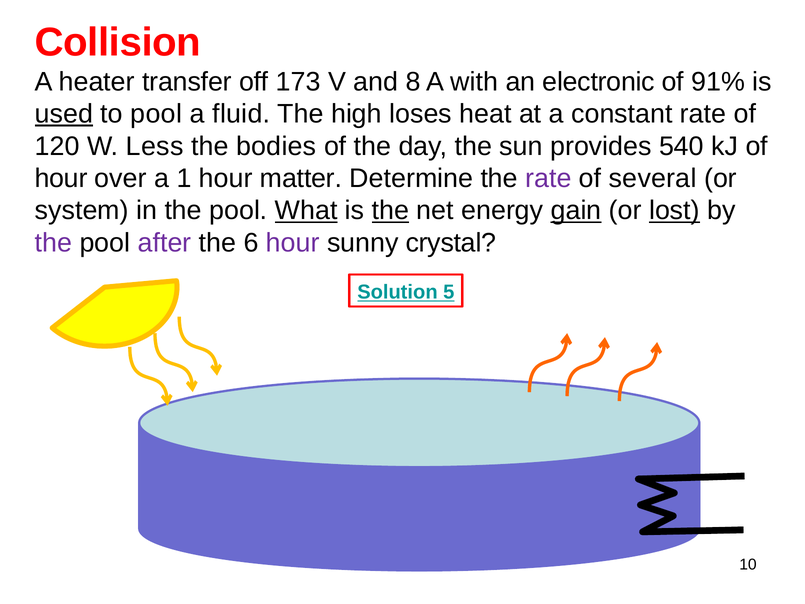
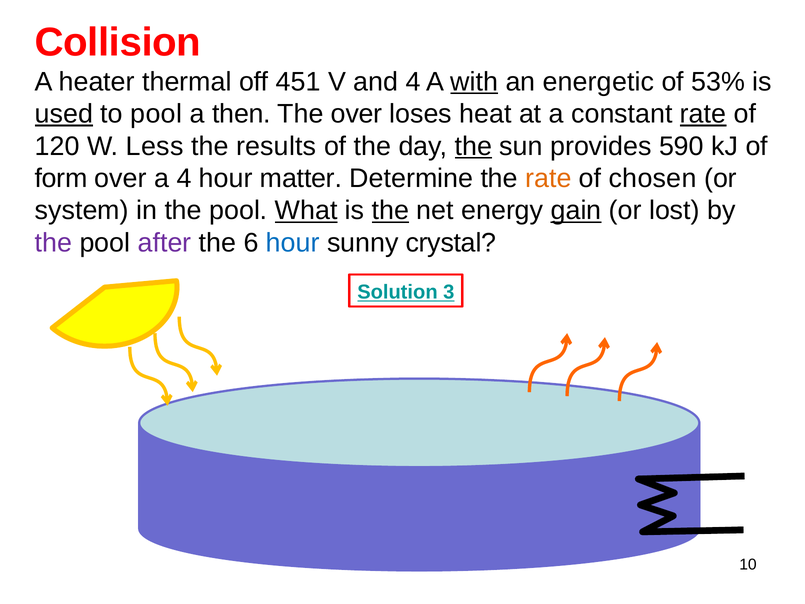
transfer: transfer -> thermal (187, 82)
173: 173 -> 451 (298, 82)
and 8: 8 -> 4 (413, 82)
with underline: none -> present (474, 82)
electronic: electronic -> energetic (598, 82)
91%: 91% -> 53% (718, 82)
fluid: fluid -> then (242, 114)
The high: high -> over (357, 114)
rate underline: none -> present (703, 114)
bodies: bodies -> results (276, 146)
the underline: none -> present (473, 146)
540: 540 -> 590 (681, 146)
hour: hour -> form (61, 178)
a 1: 1 -> 4 (184, 178)
rate colour: purple -> orange (548, 178)
several: several -> chosen (653, 178)
lost underline: present -> none (674, 211)
hour colour: purple -> blue (293, 243)
5: 5 -> 3 (449, 292)
